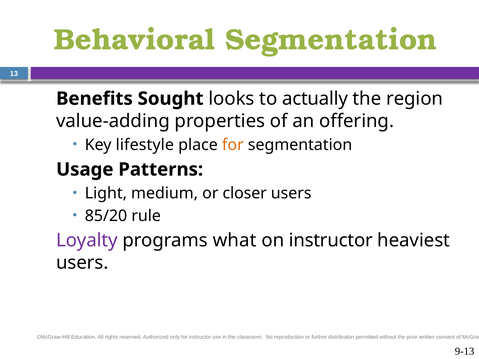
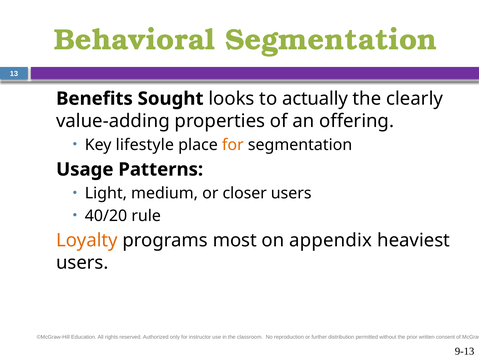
region: region -> clearly (415, 99)
85/20: 85/20 -> 40/20 (106, 216)
Loyalty colour: purple -> orange (87, 241)
what: what -> most (235, 241)
on instructor: instructor -> appendix (331, 241)
